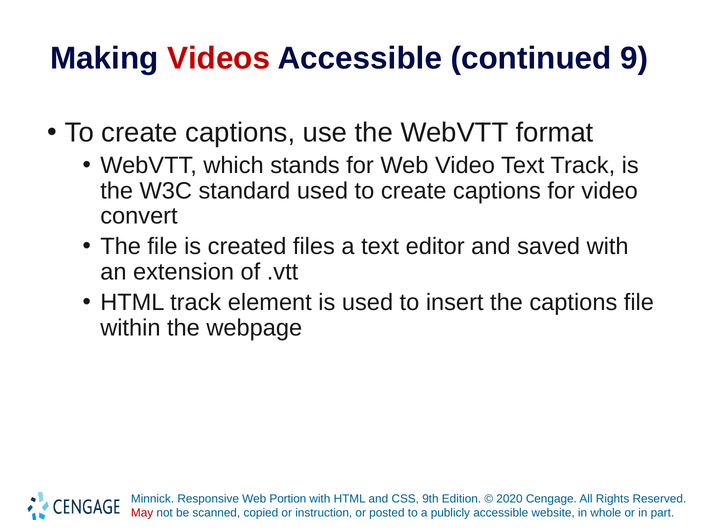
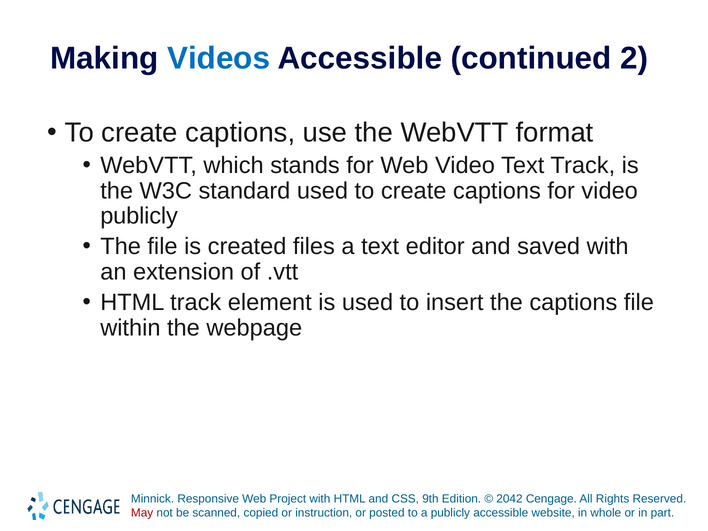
Videos colour: red -> blue (219, 58)
9: 9 -> 2 (634, 58)
convert: convert -> publicly (139, 216)
Portion: Portion -> Project (288, 499)
2020: 2020 -> 2042 (509, 499)
